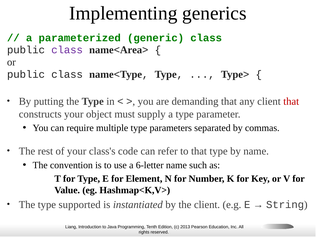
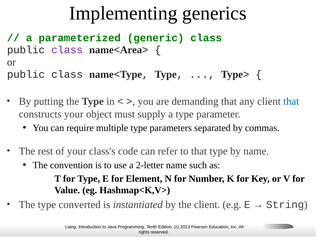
that colour: red -> blue (291, 101)
6-letter: 6-letter -> 2-letter (150, 165)
supported: supported -> converted (80, 205)
